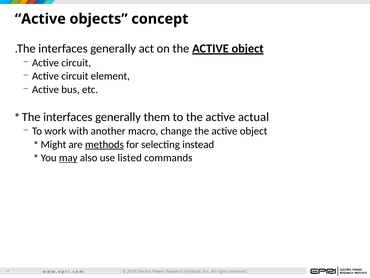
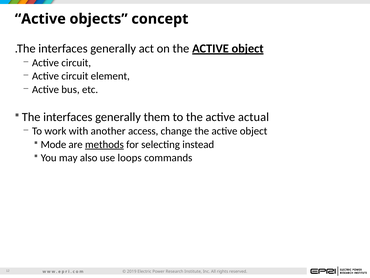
macro: macro -> access (143, 131)
Might: Might -> Mode (53, 144)
may underline: present -> none (68, 158)
listed: listed -> loops (130, 158)
